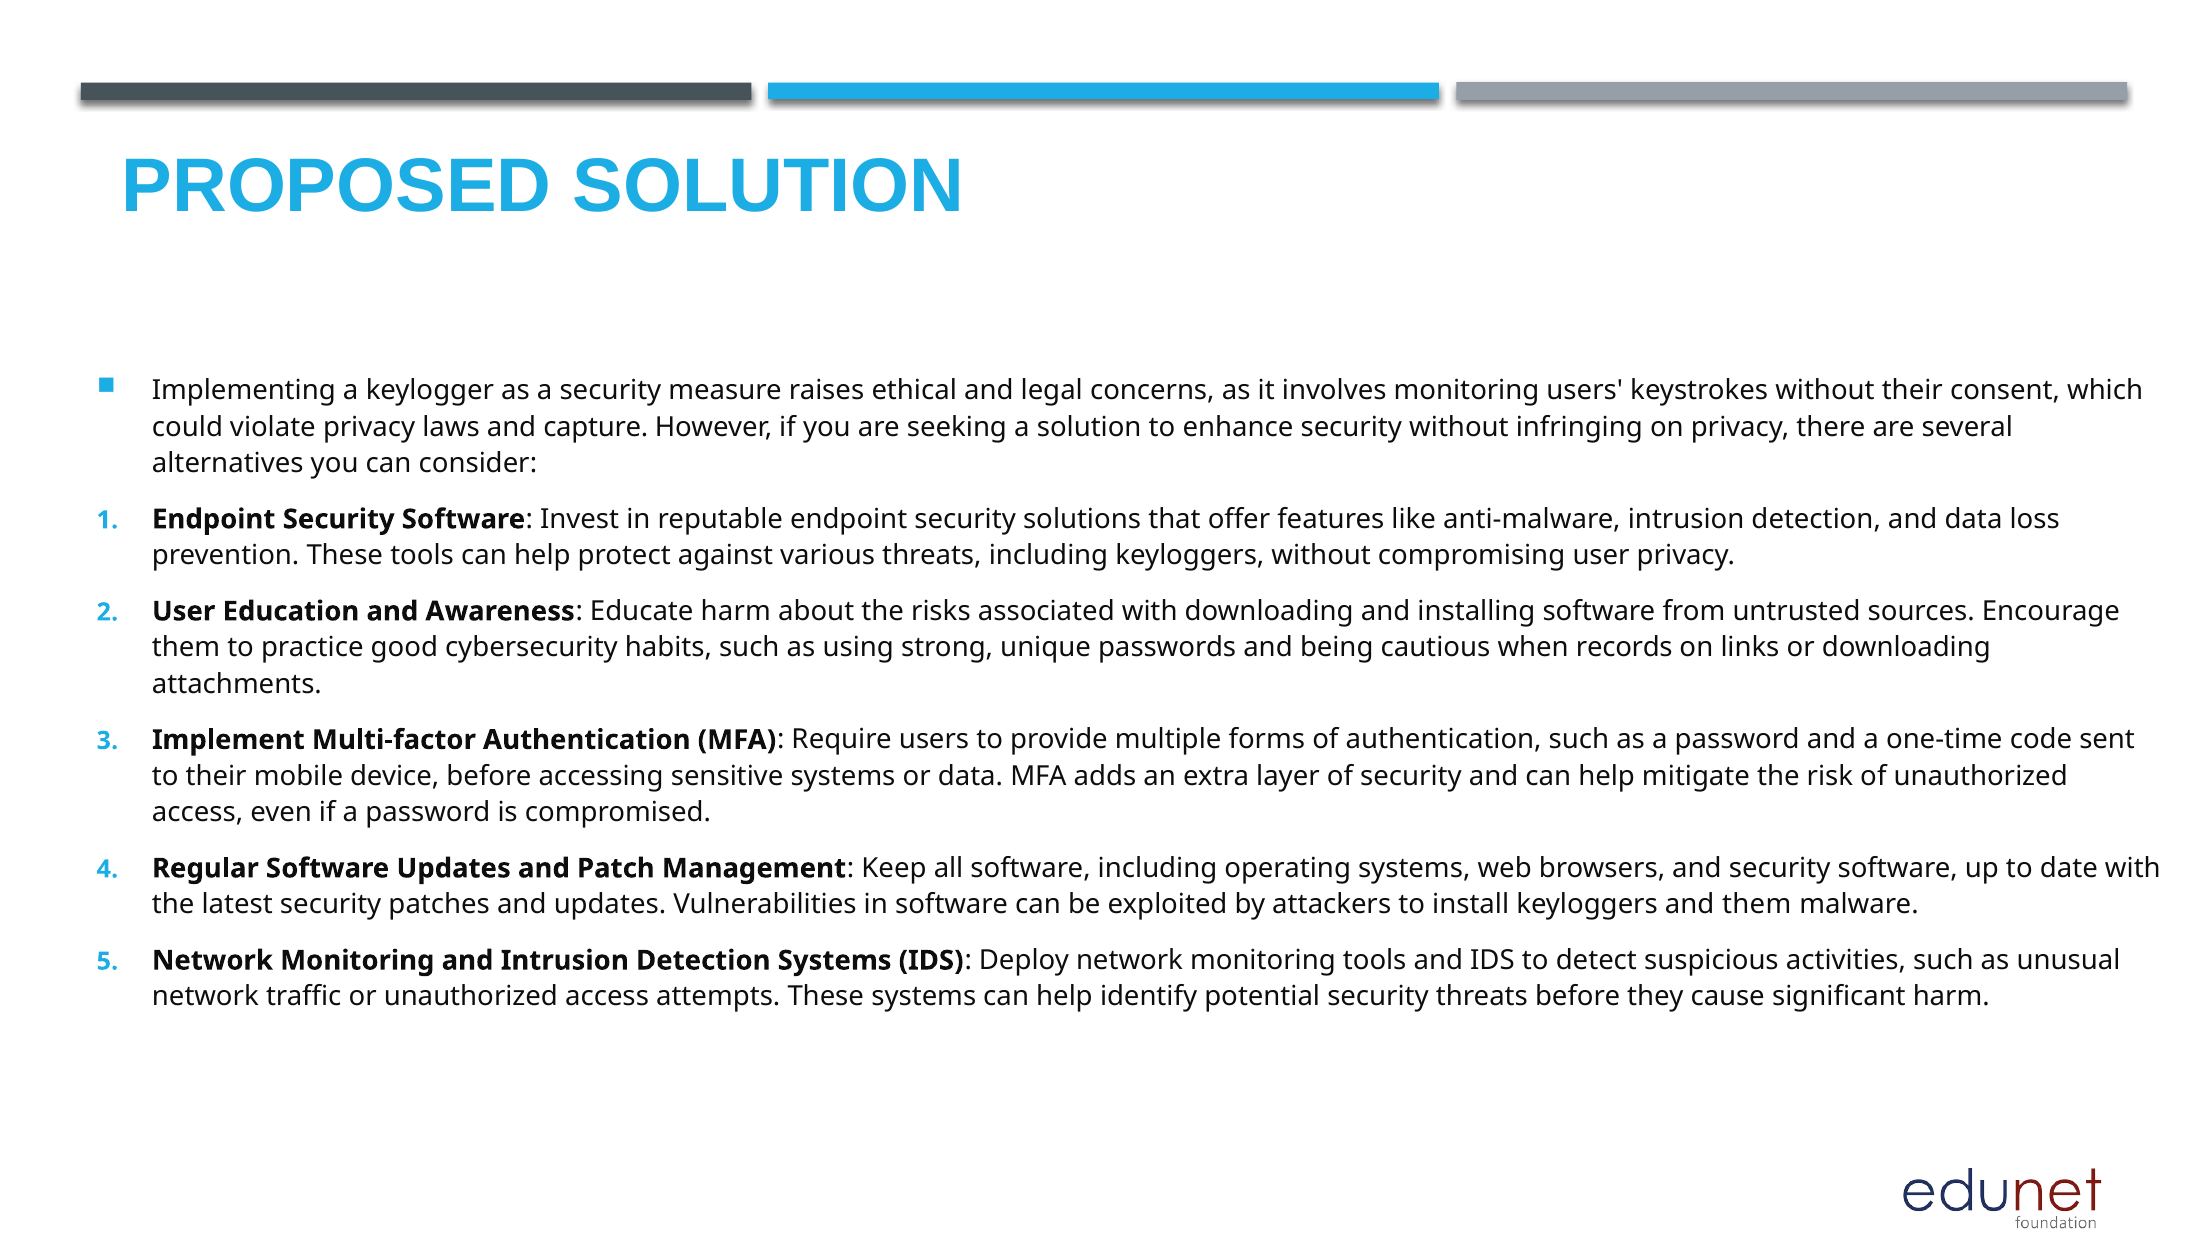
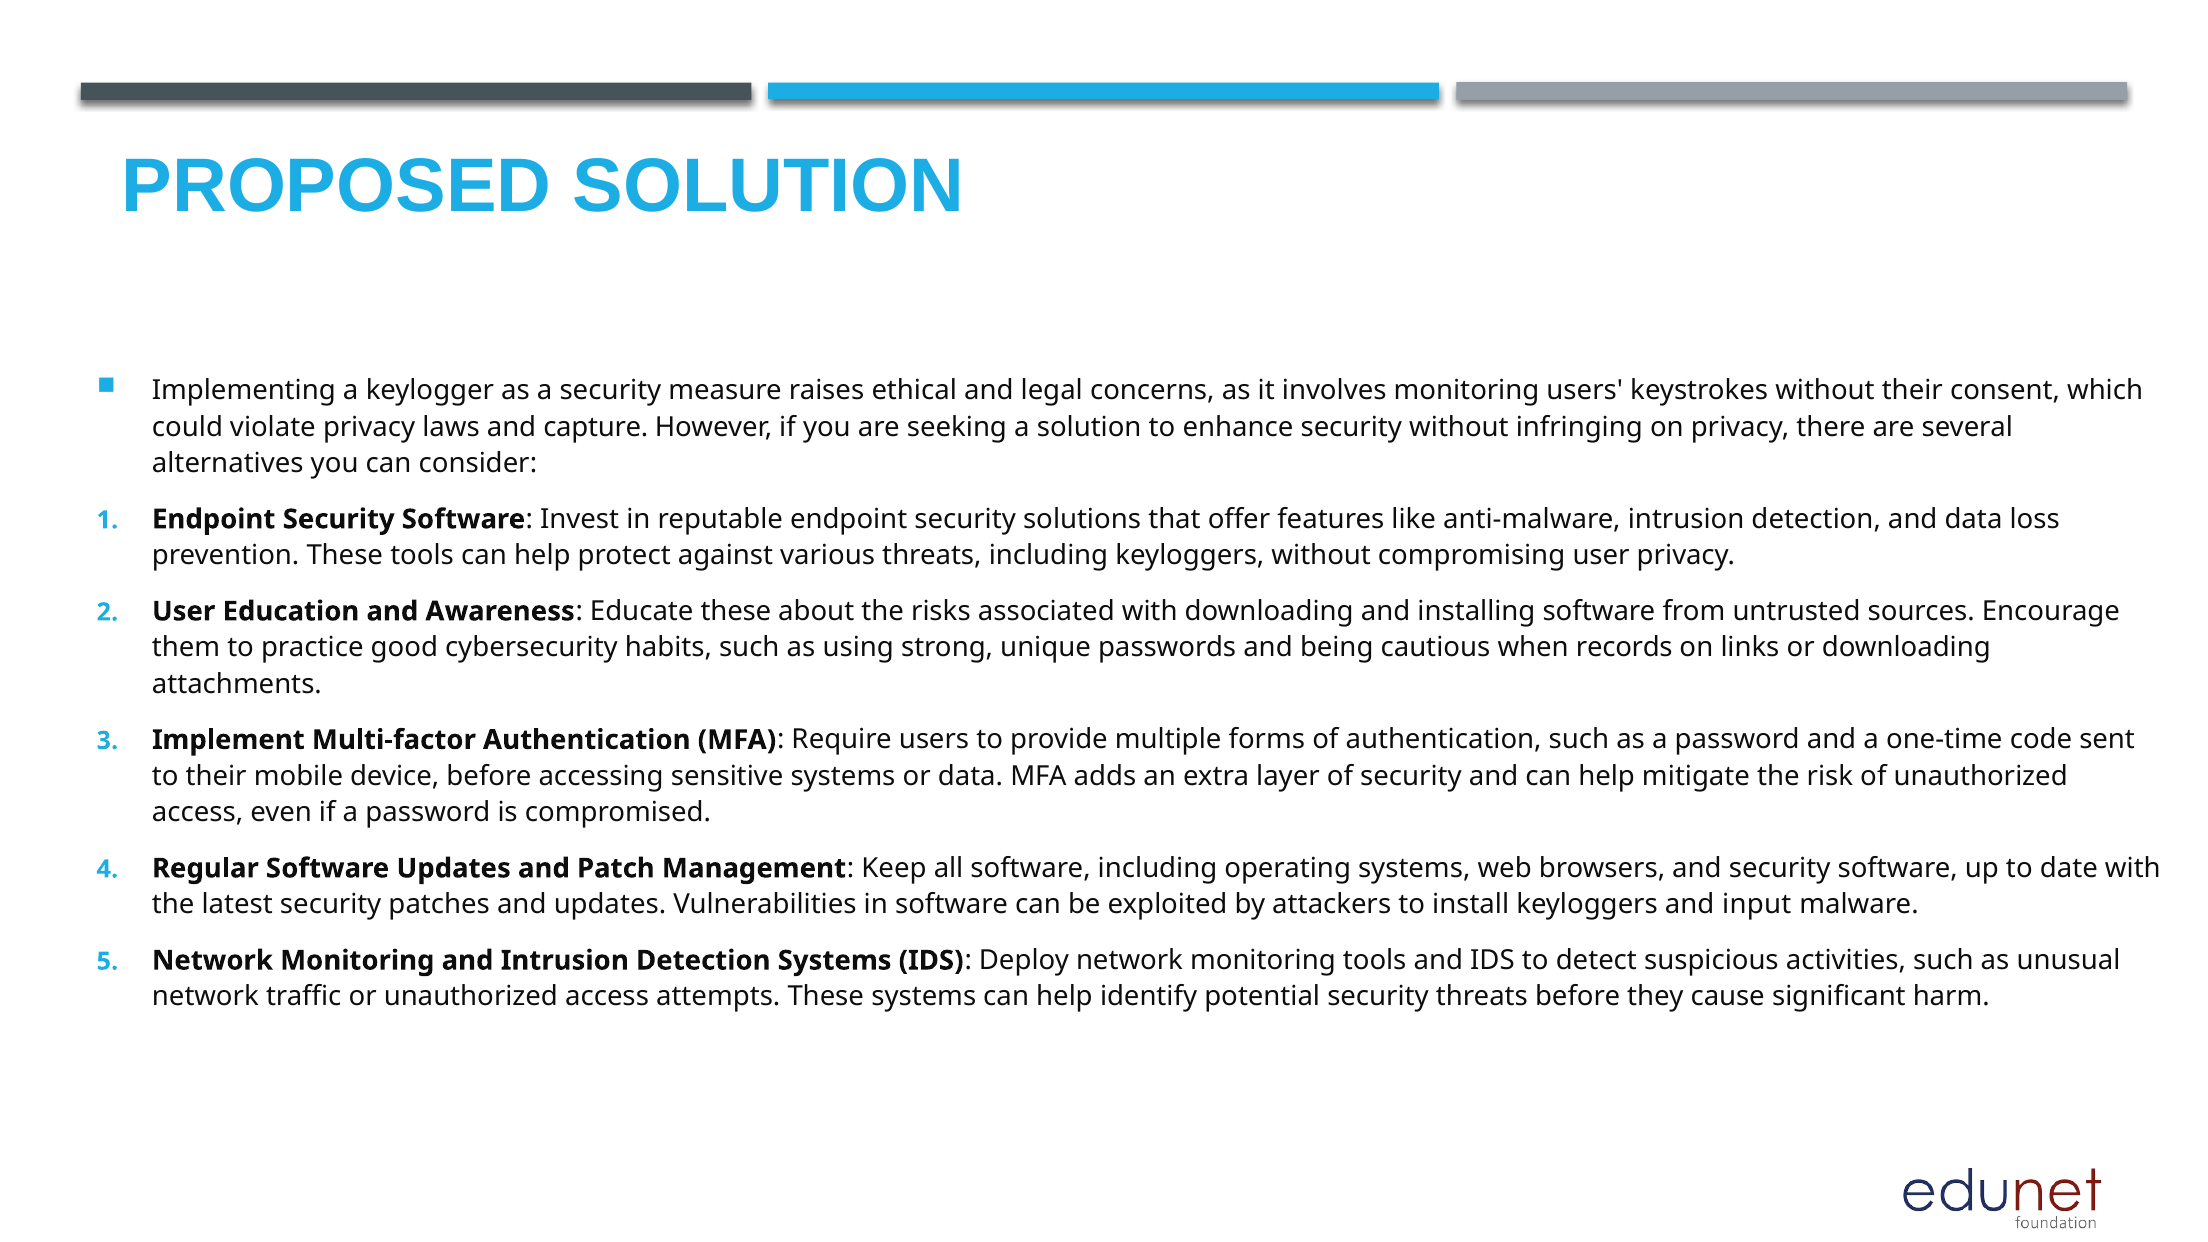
Educate harm: harm -> these (736, 611)
and them: them -> input (1757, 905)
